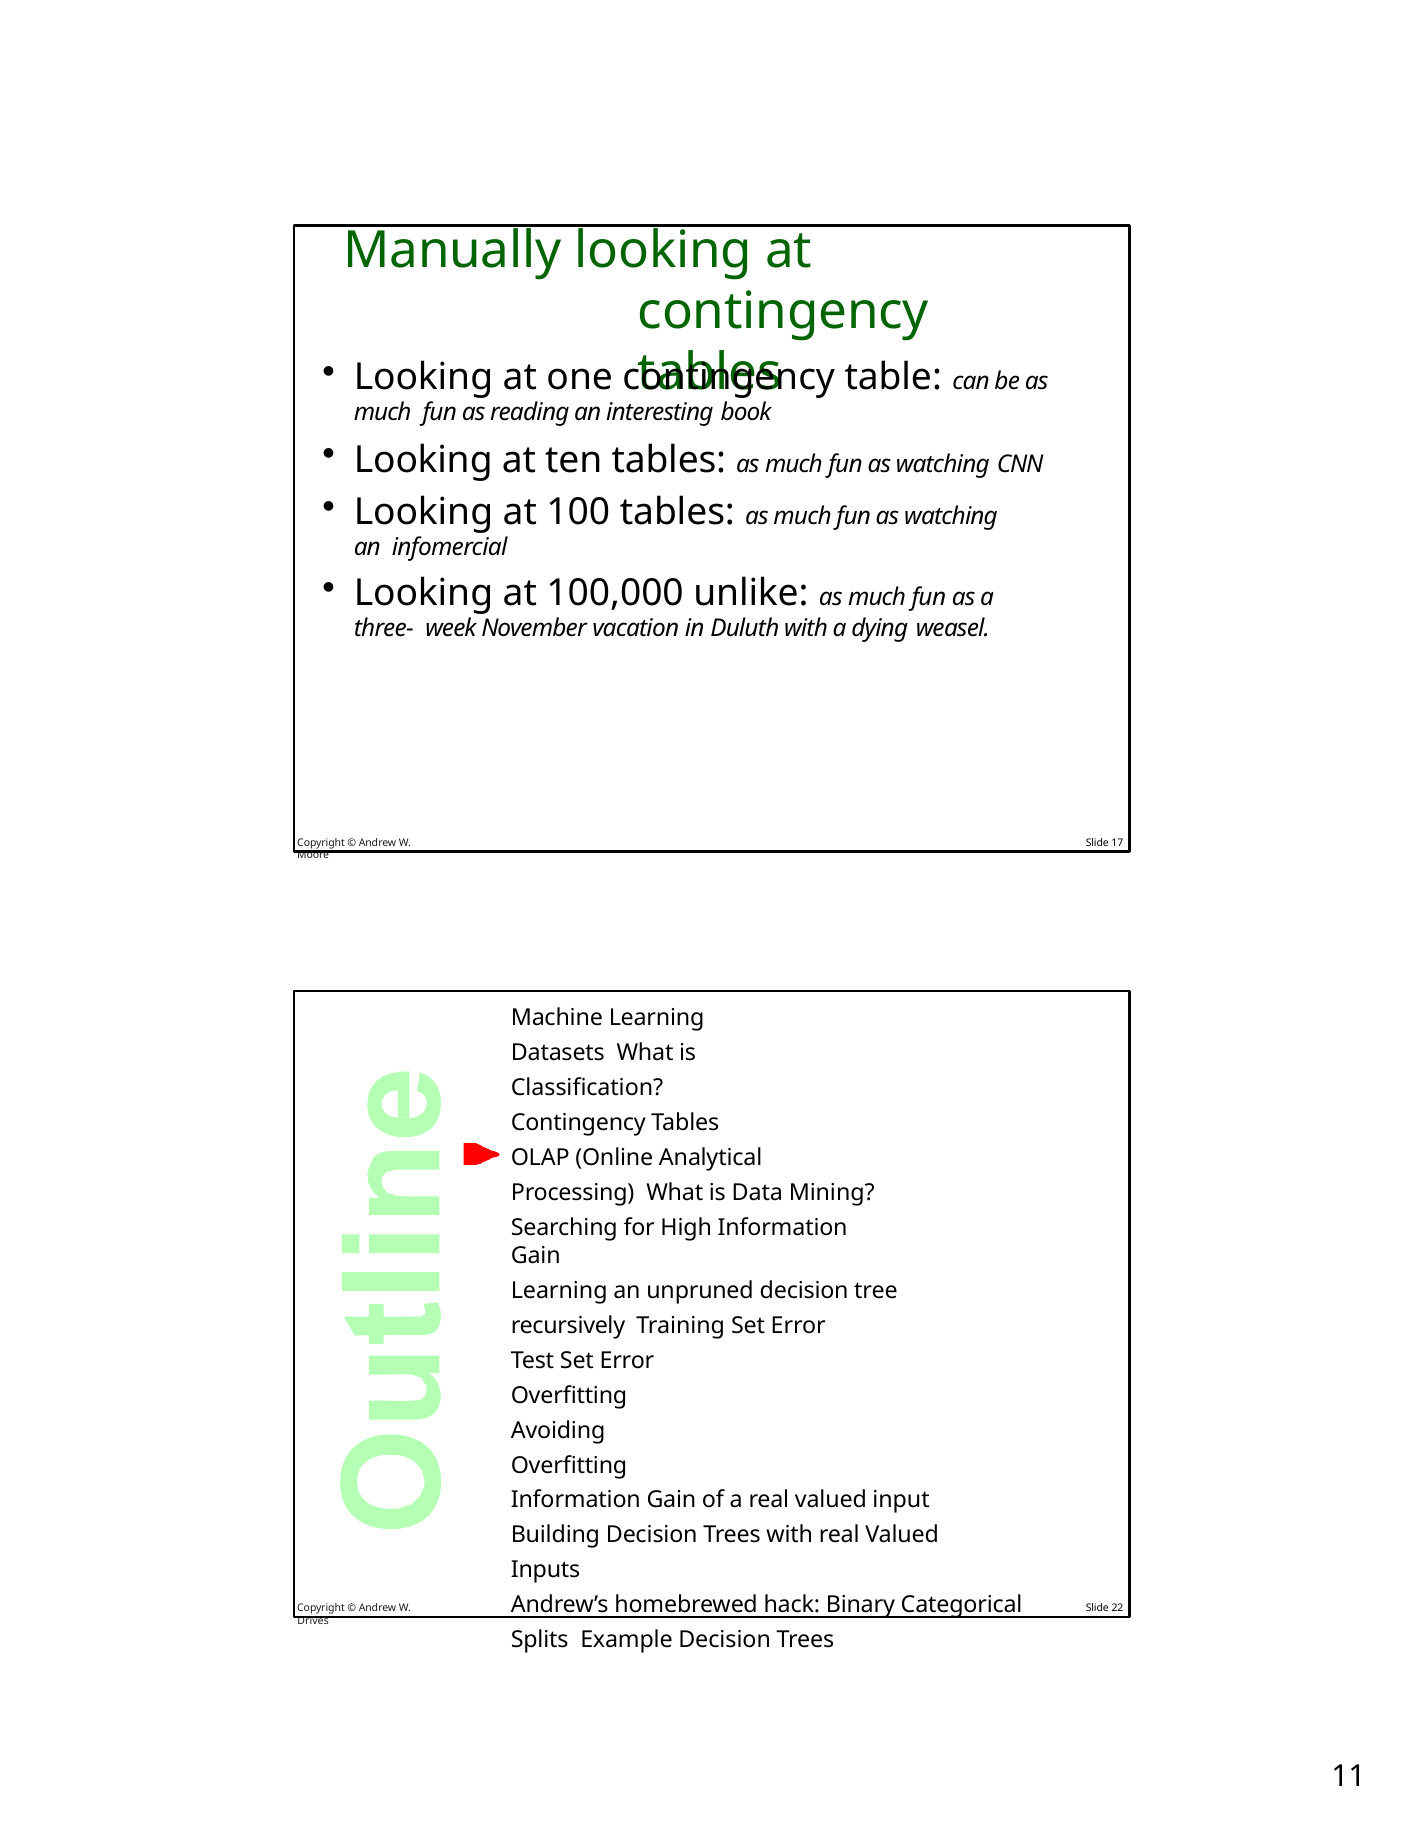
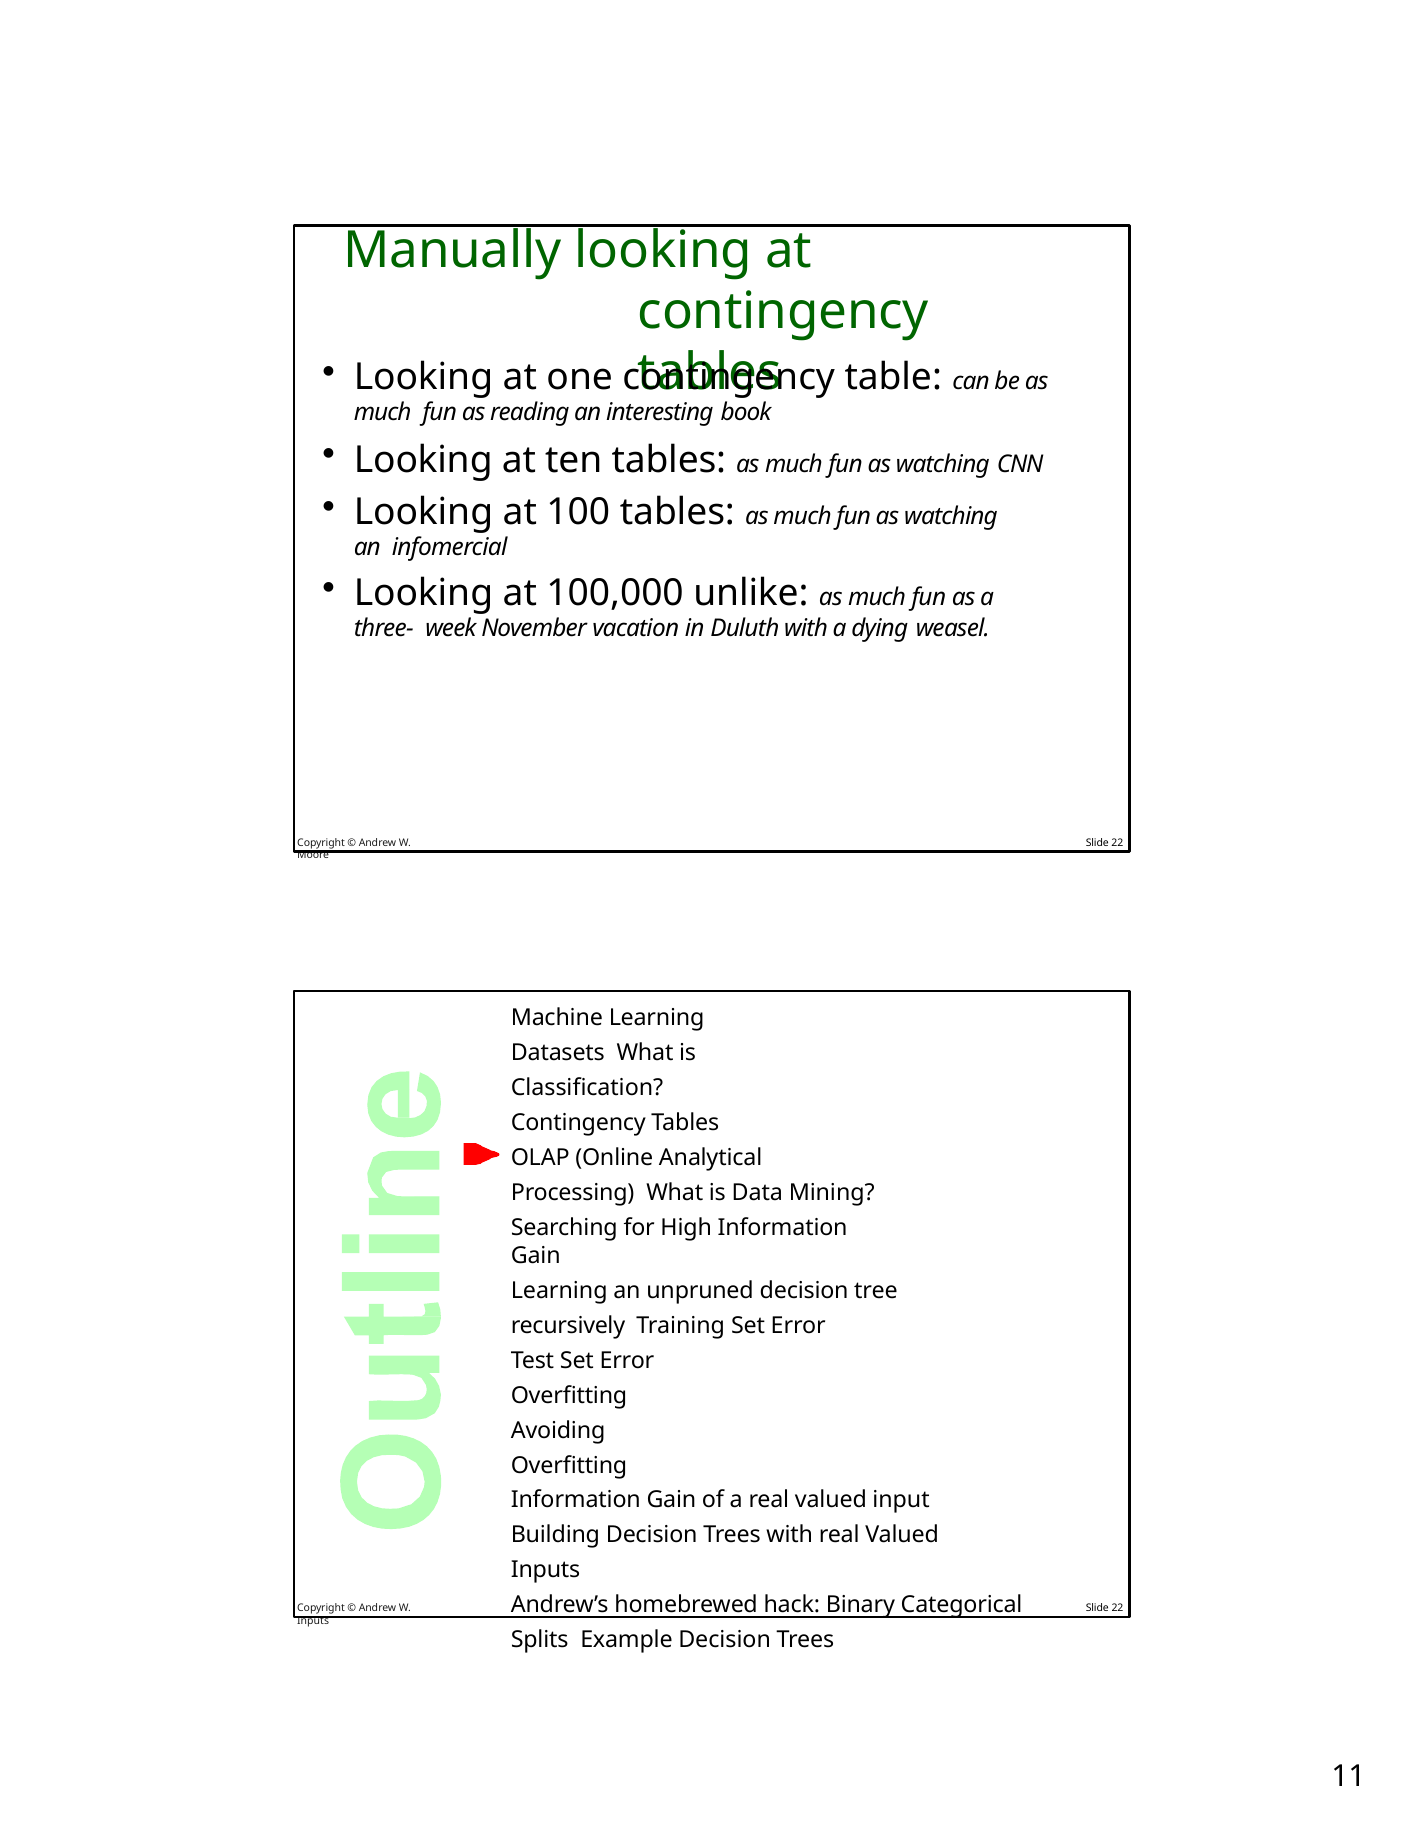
17: 17 -> 22 (1117, 843)
Drives: Drives -> Inputs (313, 1621)
